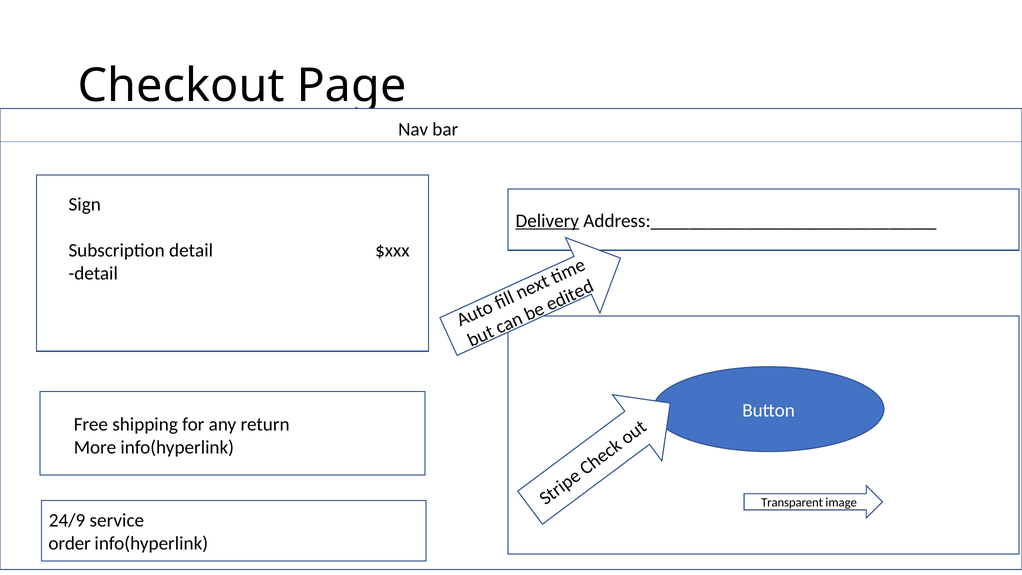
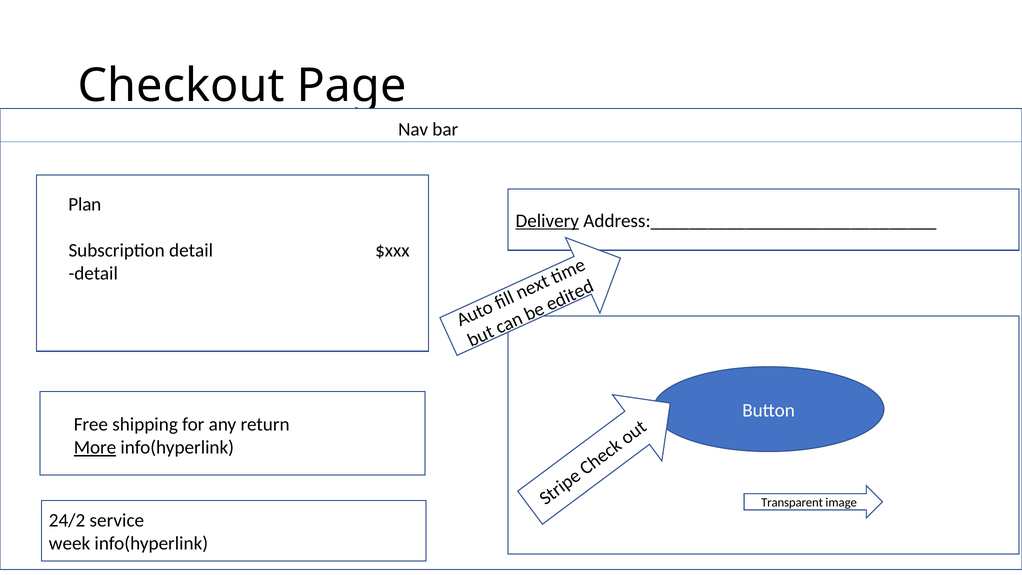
Sign: Sign -> Plan (85, 204)
More underline: none -> present (95, 447)
24/9: 24/9 -> 24/2 (67, 521)
order: order -> week (70, 543)
